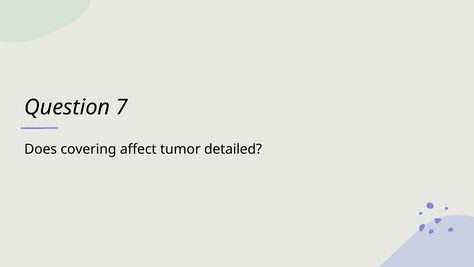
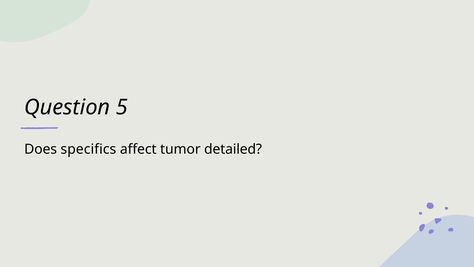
7: 7 -> 5 (122, 107)
covering: covering -> specifics (88, 149)
